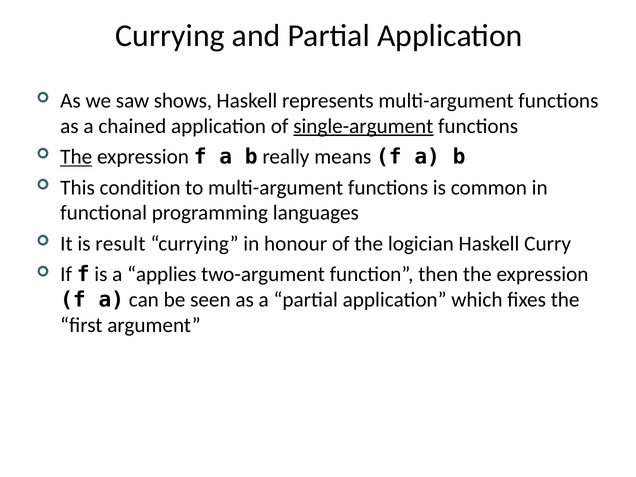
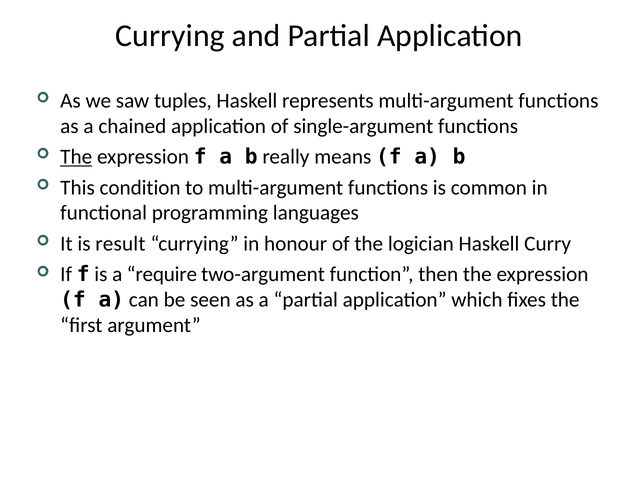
shows: shows -> tuples (183, 101)
single-argument underline: present -> none (363, 126)
applies: applies -> require (162, 274)
